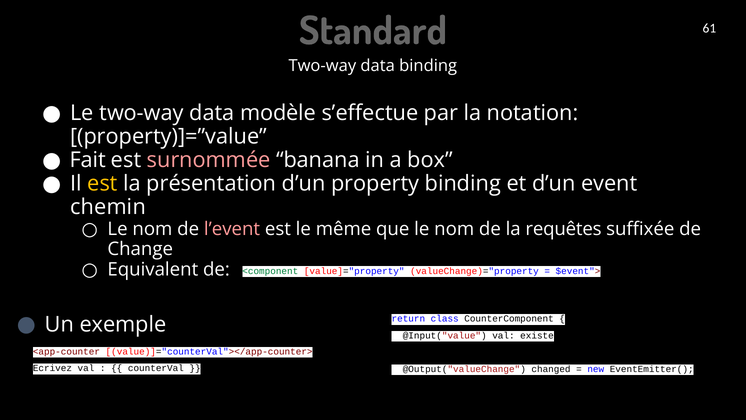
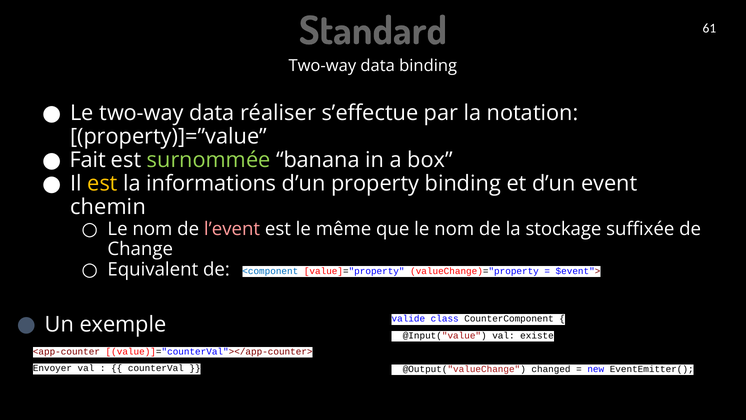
modèle: modèle -> réaliser (278, 113)
surnommée colour: pink -> light green (209, 160)
présentation: présentation -> informations (211, 184)
requêtes: requêtes -> stockage (563, 229)
<component colour: green -> blue (270, 271)
return: return -> valide (408, 319)
Ecrivez: Ecrivez -> Envoyer (52, 368)
